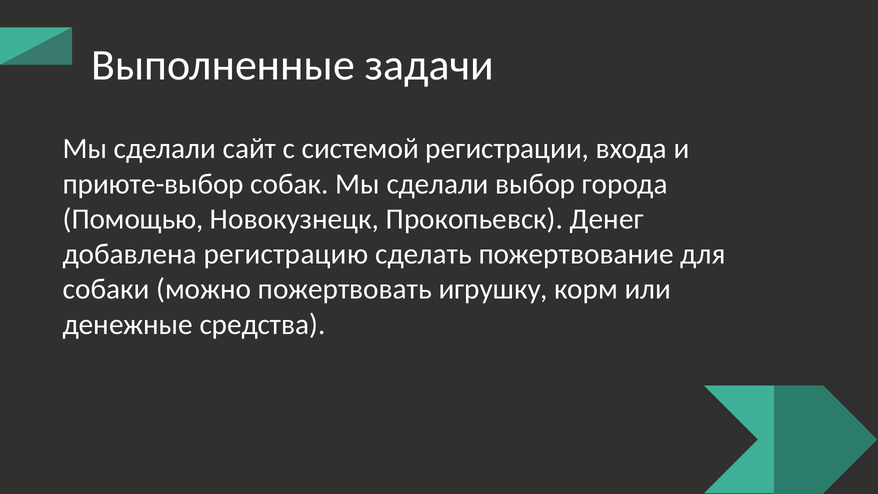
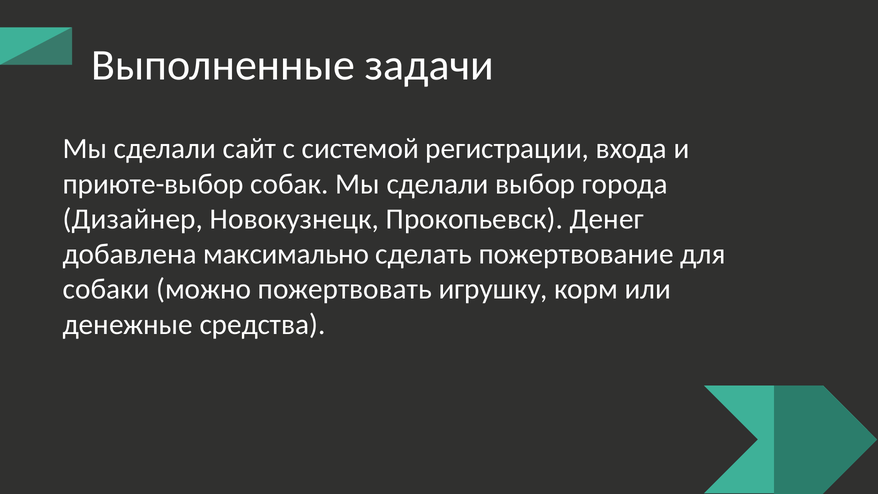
Помощью: Помощью -> Дизайнер (133, 219)
регистрацию: регистрацию -> максимально (286, 254)
